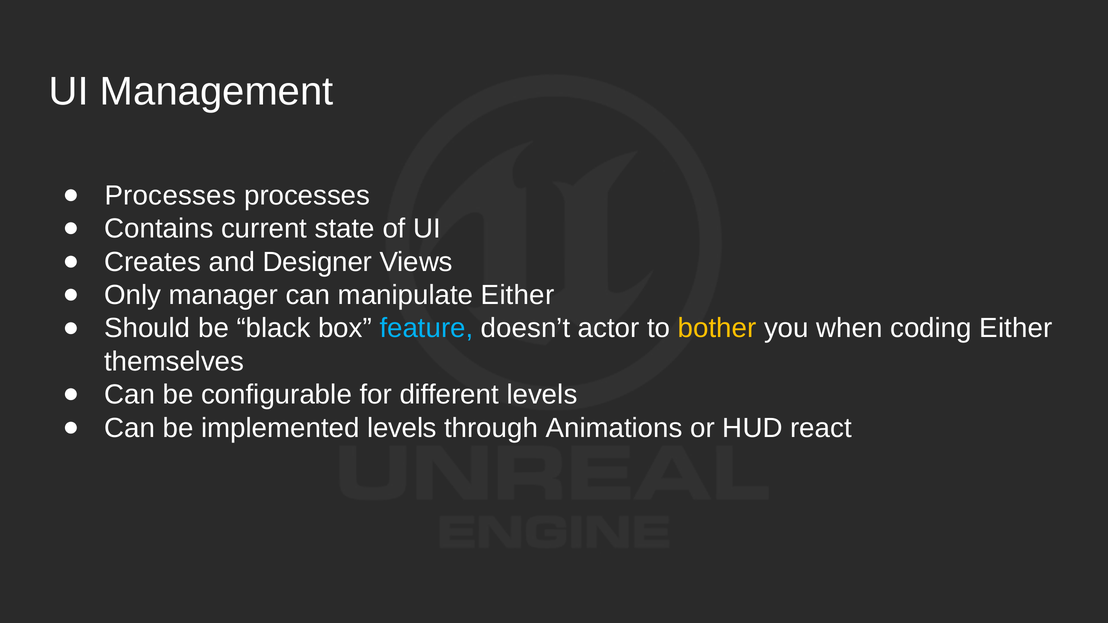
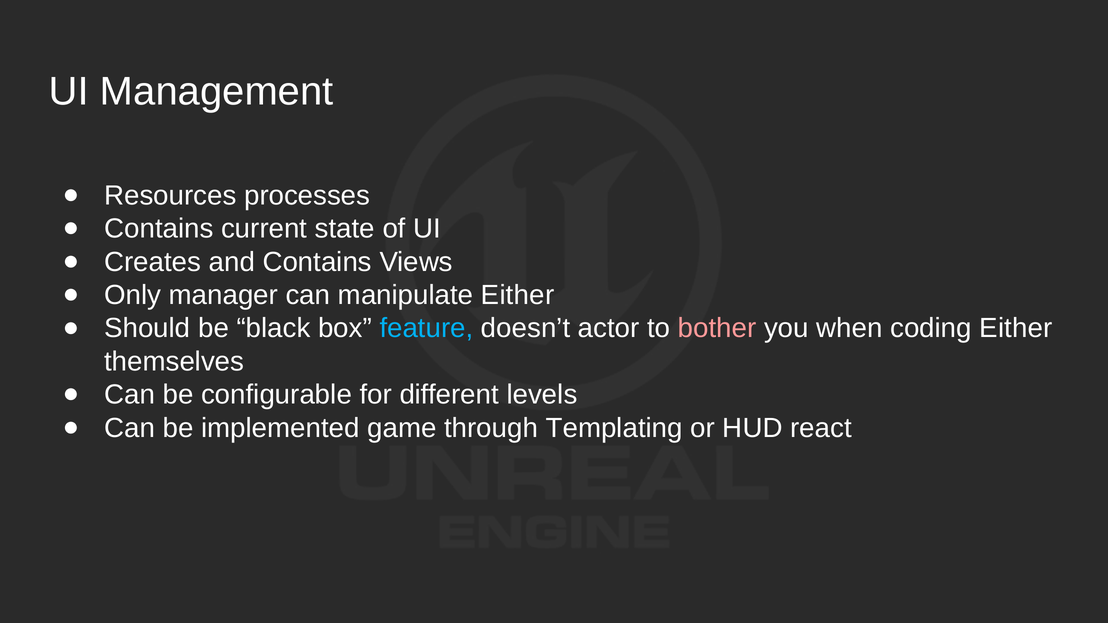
Processes: Processes -> Resources (170, 196)
and Designer: Designer -> Contains (317, 262)
bother colour: yellow -> pink (717, 328)
implemented levels: levels -> game (402, 428)
Animations: Animations -> Templating (614, 428)
